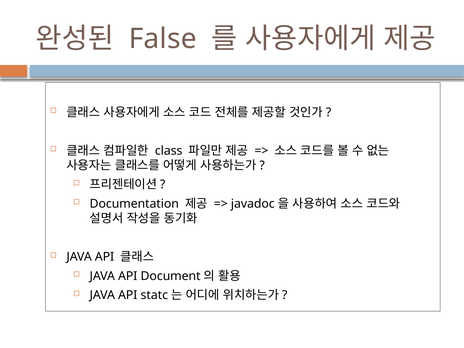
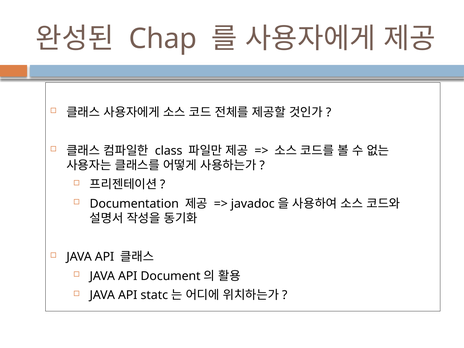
False: False -> Chap (163, 39)
